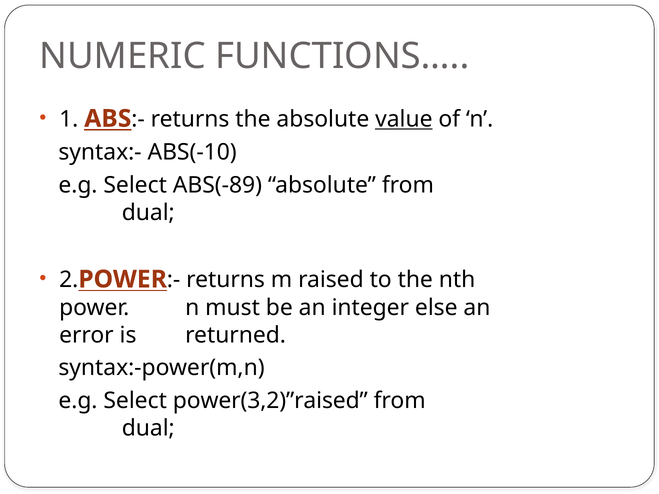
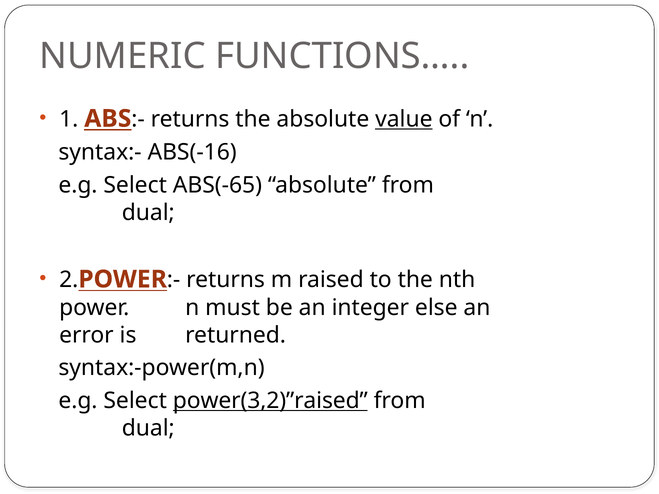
ABS(-10: ABS(-10 -> ABS(-16 (192, 152)
ABS(-89: ABS(-89 -> ABS(-65 (217, 185)
power(3,2)”raised underline: none -> present (270, 401)
